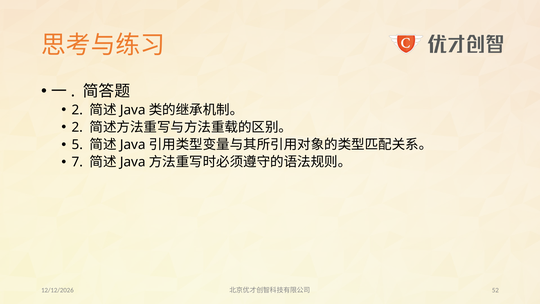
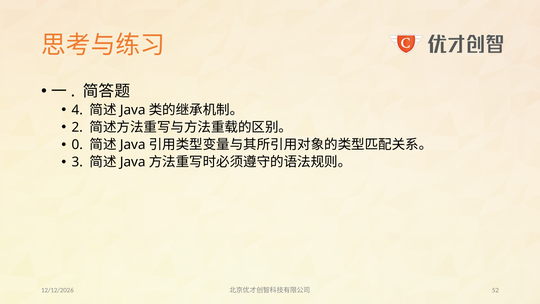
2: 2 -> 4 (77, 110)
5: 5 -> 0 (77, 145)
7: 7 -> 3 (77, 162)
